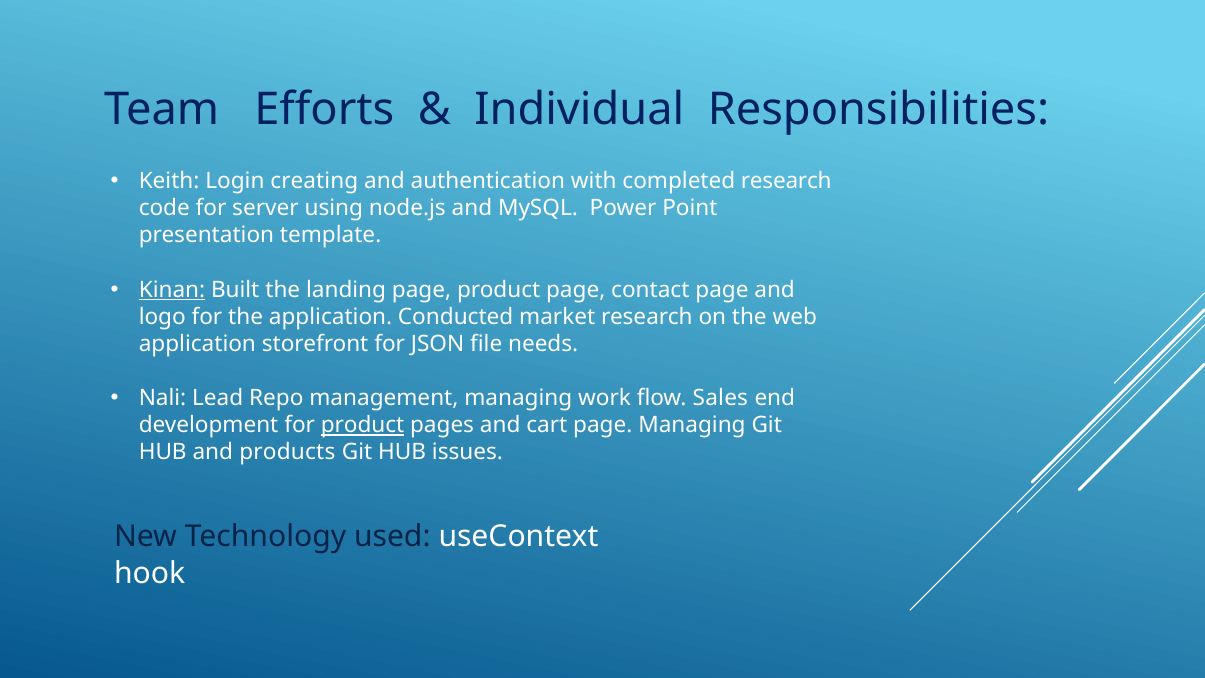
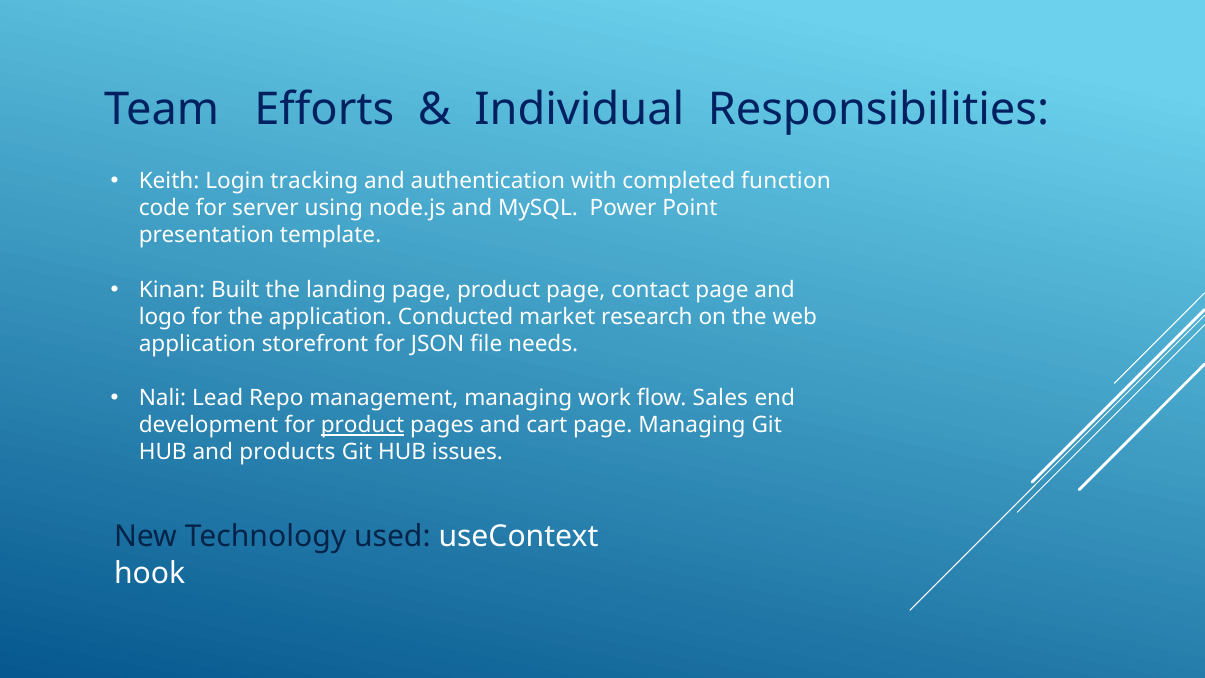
creating: creating -> tracking (314, 181)
completed research: research -> function (786, 181)
Kinan underline: present -> none (172, 290)
